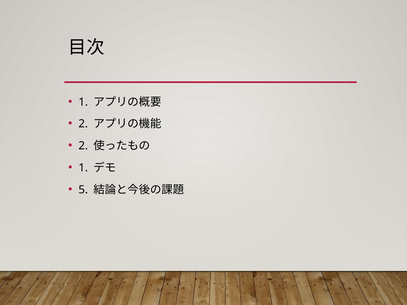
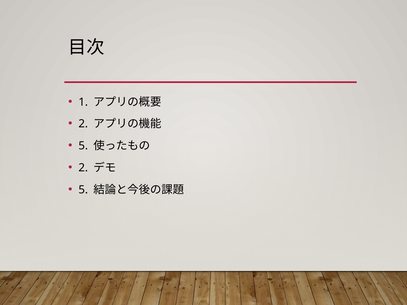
2: 2 -> 5 (83, 146)
1: 1 -> 2 (83, 168)
